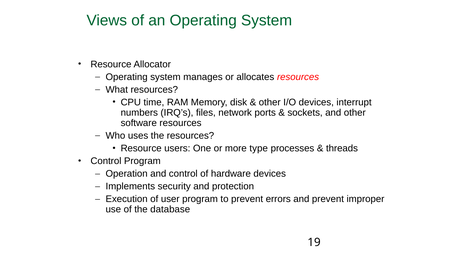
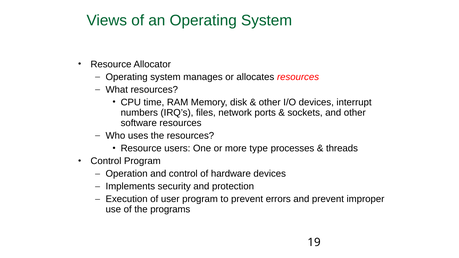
database: database -> programs (170, 210)
